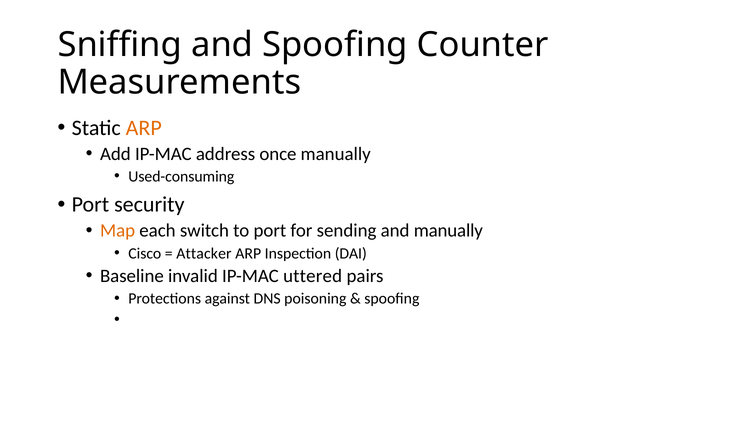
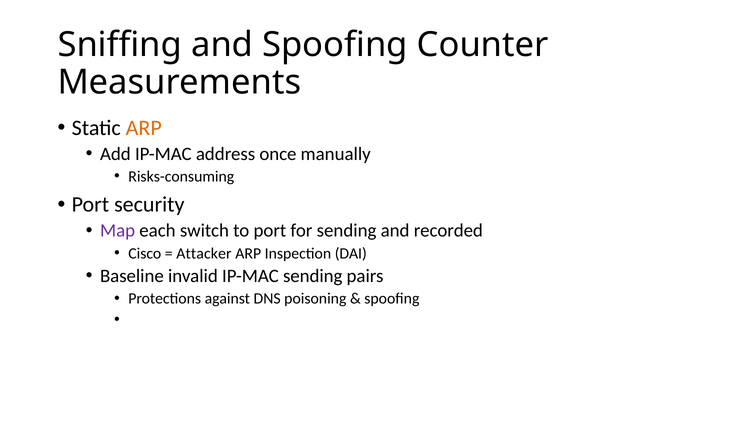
Used-consuming: Used-consuming -> Risks-consuming (181, 176)
Map colour: orange -> purple (118, 231)
and manually: manually -> recorded (448, 231)
IP-MAC uttered: uttered -> sending (313, 276)
